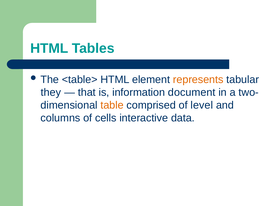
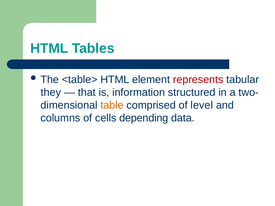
represents colour: orange -> red (198, 80)
document: document -> structured (192, 92)
interactive: interactive -> depending (144, 118)
